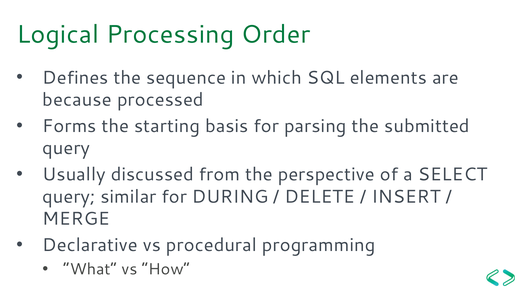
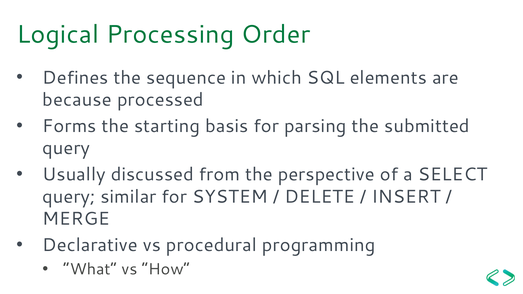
DURING: DURING -> SYSTEM (230, 197)
